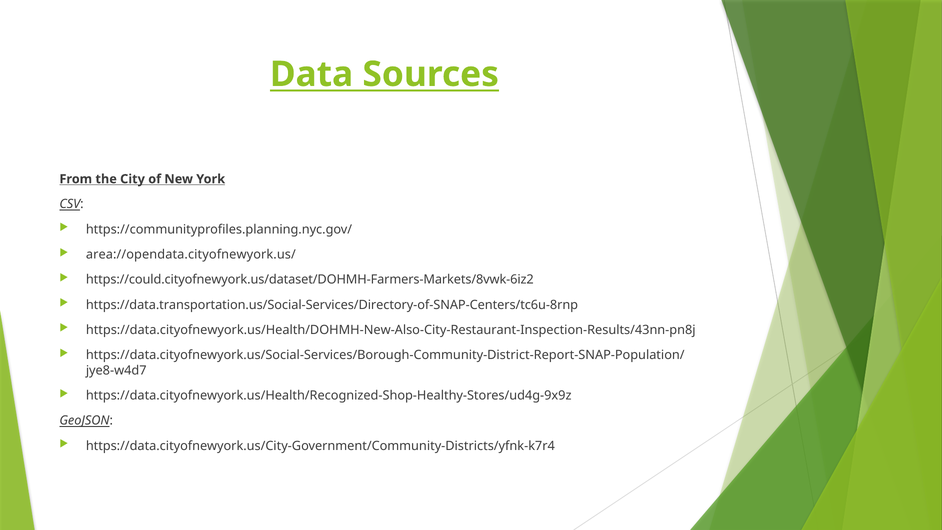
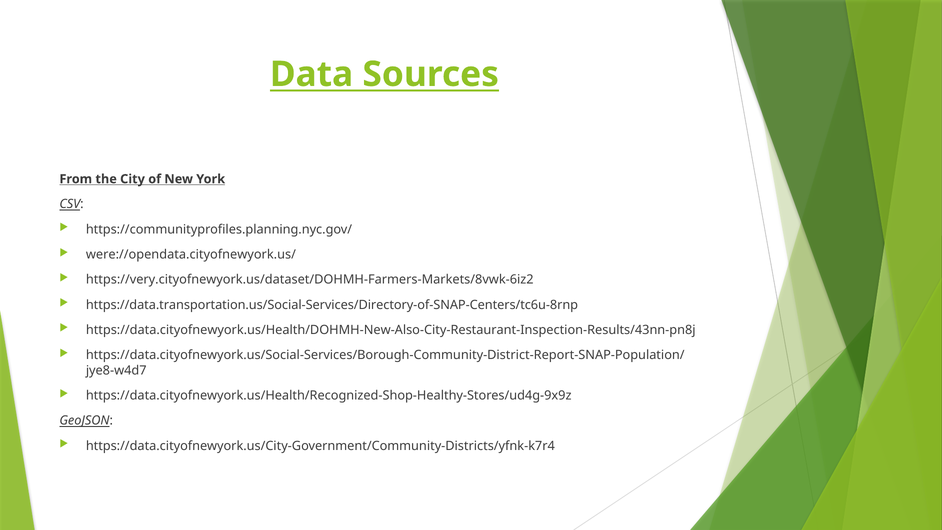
area://opendata.cityofnewyork.us/: area://opendata.cityofnewyork.us/ -> were://opendata.cityofnewyork.us/ (191, 254)
https://could.cityofnewyork.us/dataset/DOHMH-Farmers-Markets/8vwk-6iz2: https://could.cityofnewyork.us/dataset/DOHMH-Farmers-Markets/8vwk-6iz2 -> https://very.cityofnewyork.us/dataset/DOHMH-Farmers-Markets/8vwk-6iz2 (310, 280)
